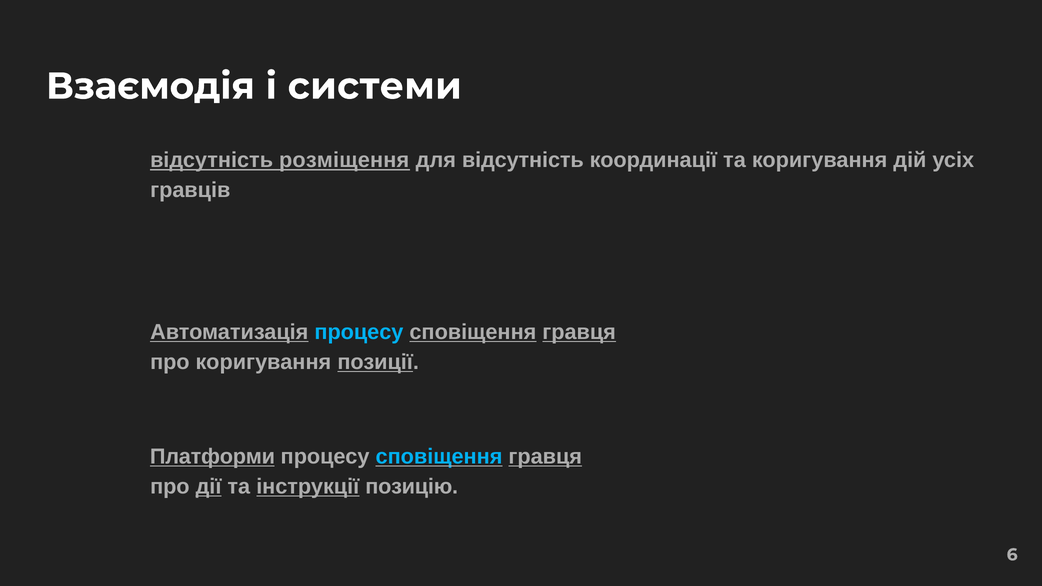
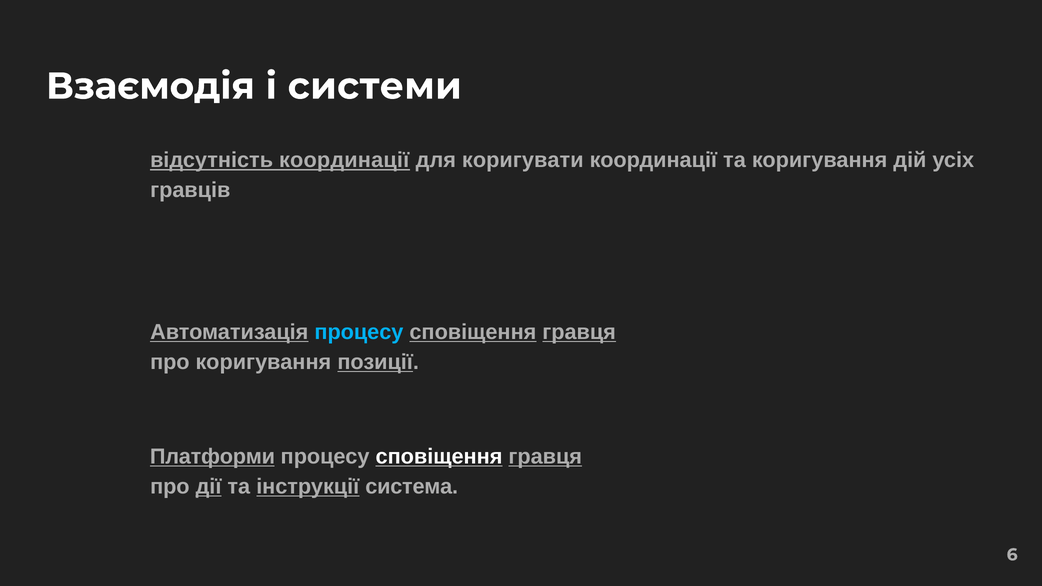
відсутність розміщення: розміщення -> координації (344, 160)
для відсутність: відсутність -> коригувати (523, 160)
сповіщення colour: light blue -> white (439, 457)
позицію: позицію -> система (412, 487)
